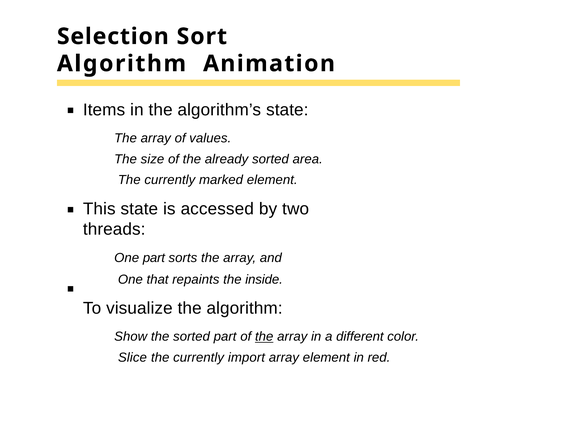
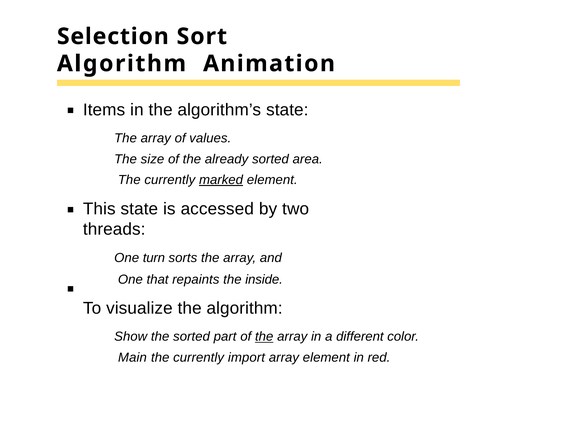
marked underline: none -> present (221, 180)
One part: part -> turn (154, 258)
Slice: Slice -> Main (132, 358)
